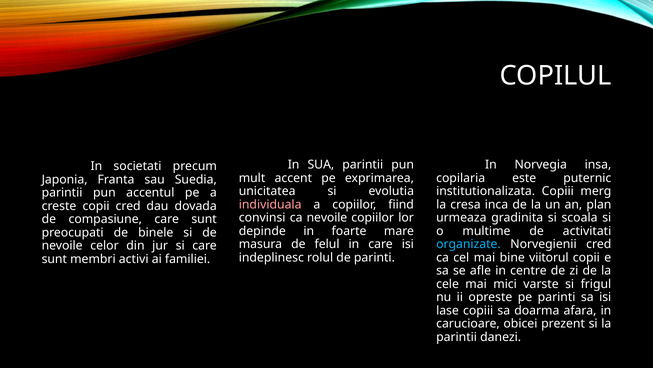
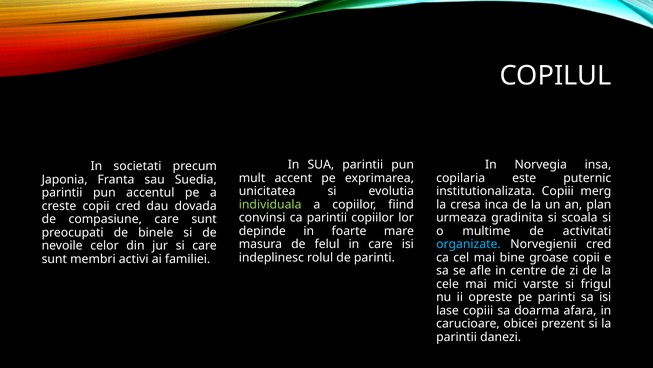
individuala colour: pink -> light green (270, 204)
ca nevoile: nevoile -> parintii (327, 217)
viitorul: viitorul -> groase (549, 257)
